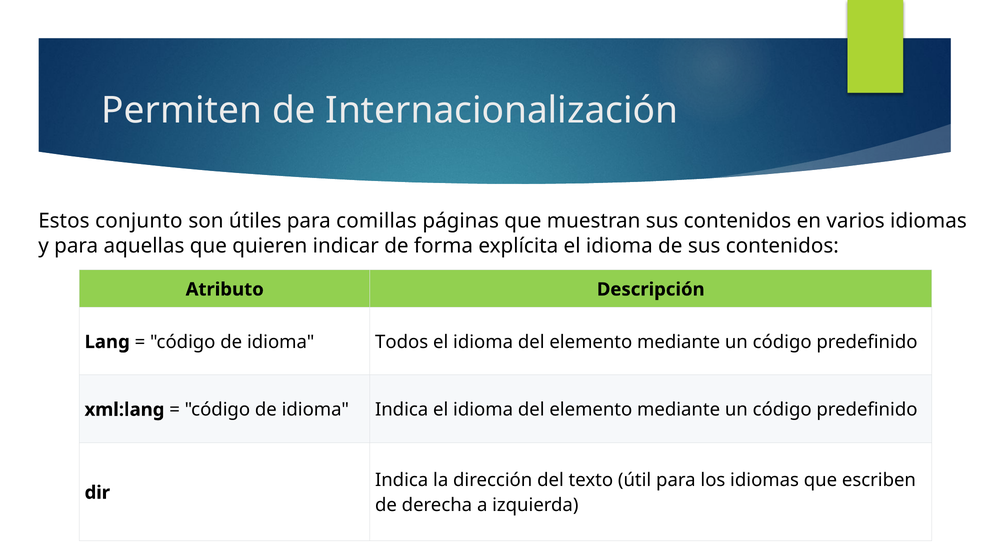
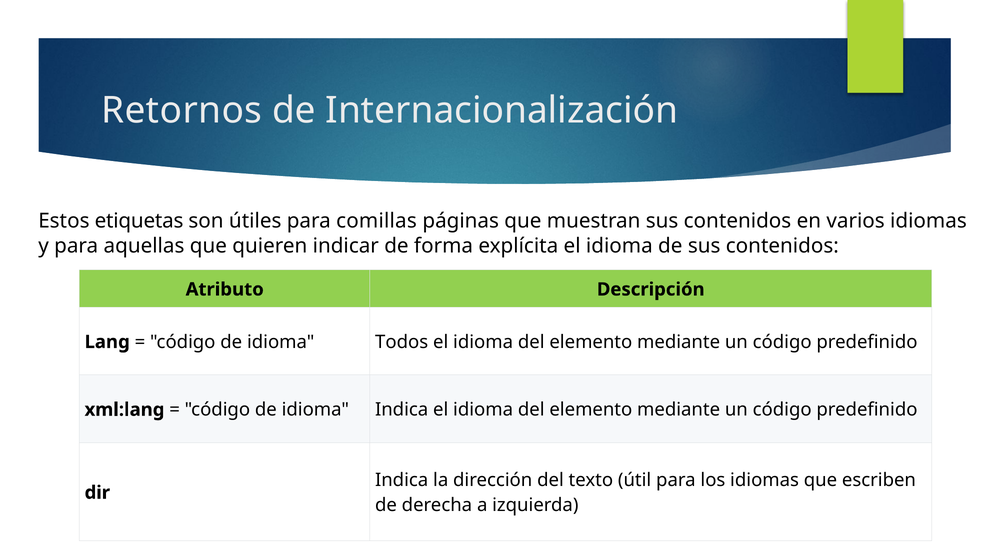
Permiten: Permiten -> Retornos (182, 110)
conjunto: conjunto -> etiquetas (139, 221)
